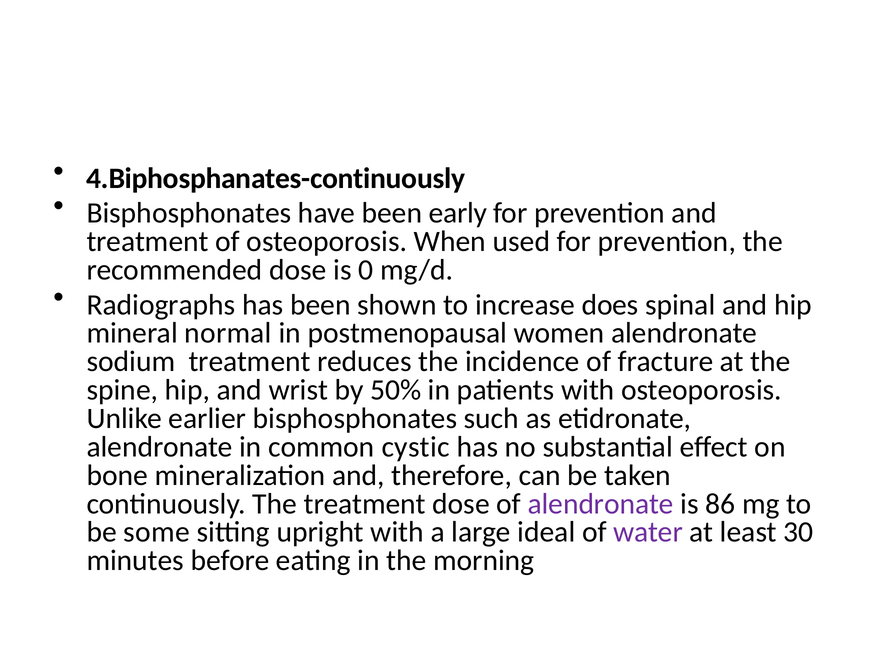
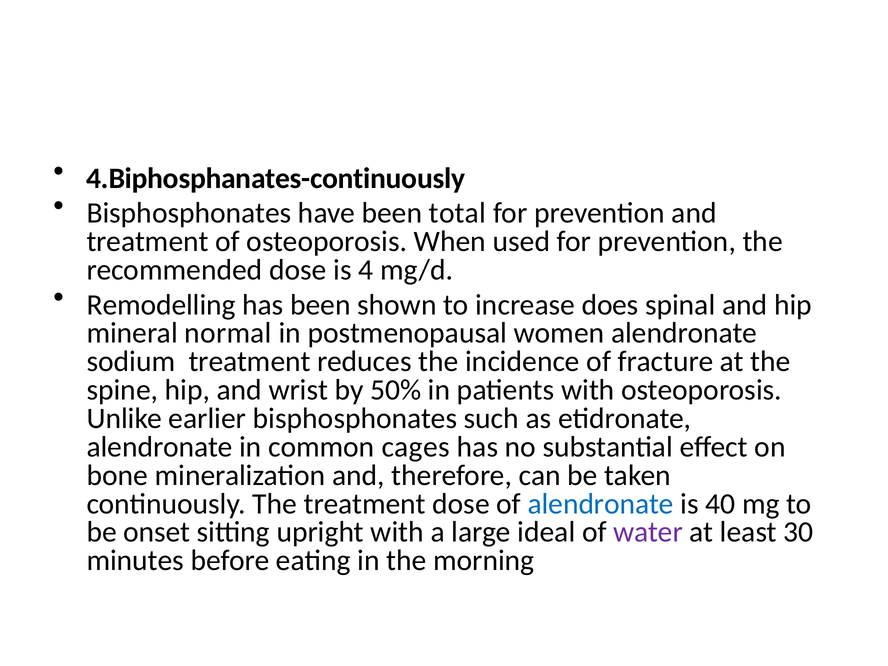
early: early -> total (458, 213)
0: 0 -> 4 (366, 270)
Radiographs: Radiographs -> Remodelling (161, 305)
cystic: cystic -> cages (416, 447)
alendronate colour: purple -> blue (601, 504)
86: 86 -> 40 (720, 504)
some: some -> onset (157, 532)
